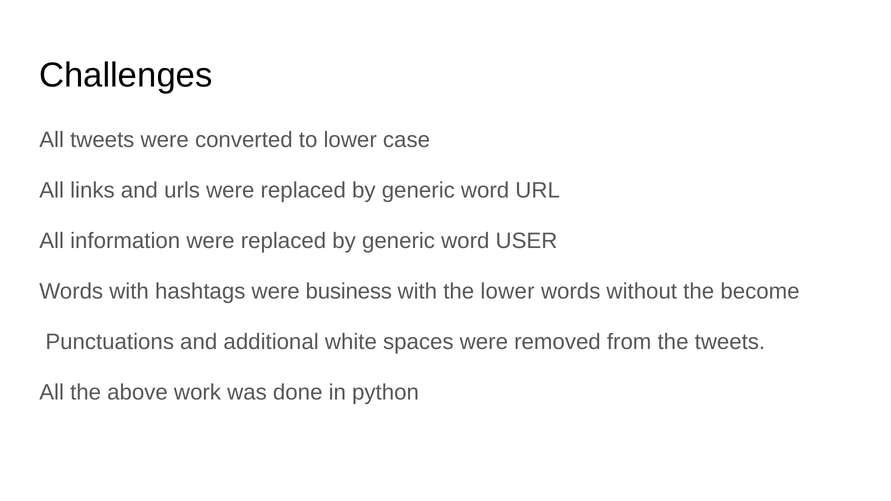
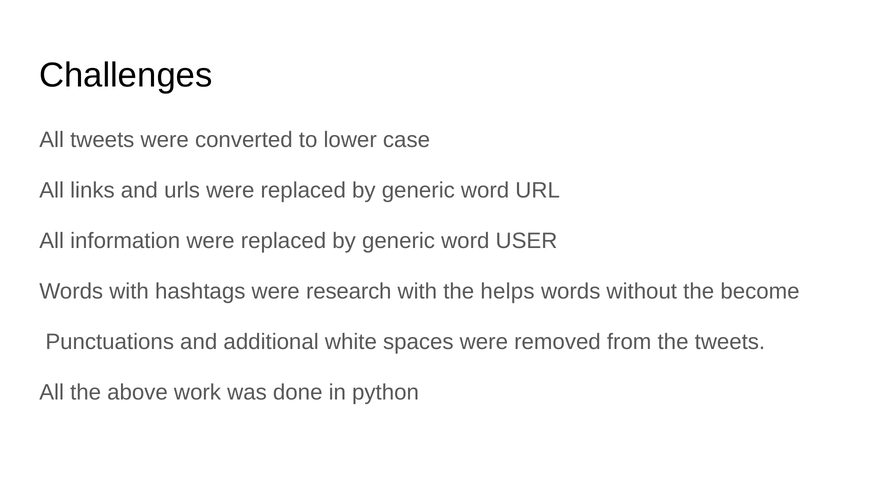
business: business -> research (349, 292)
the lower: lower -> helps (508, 292)
